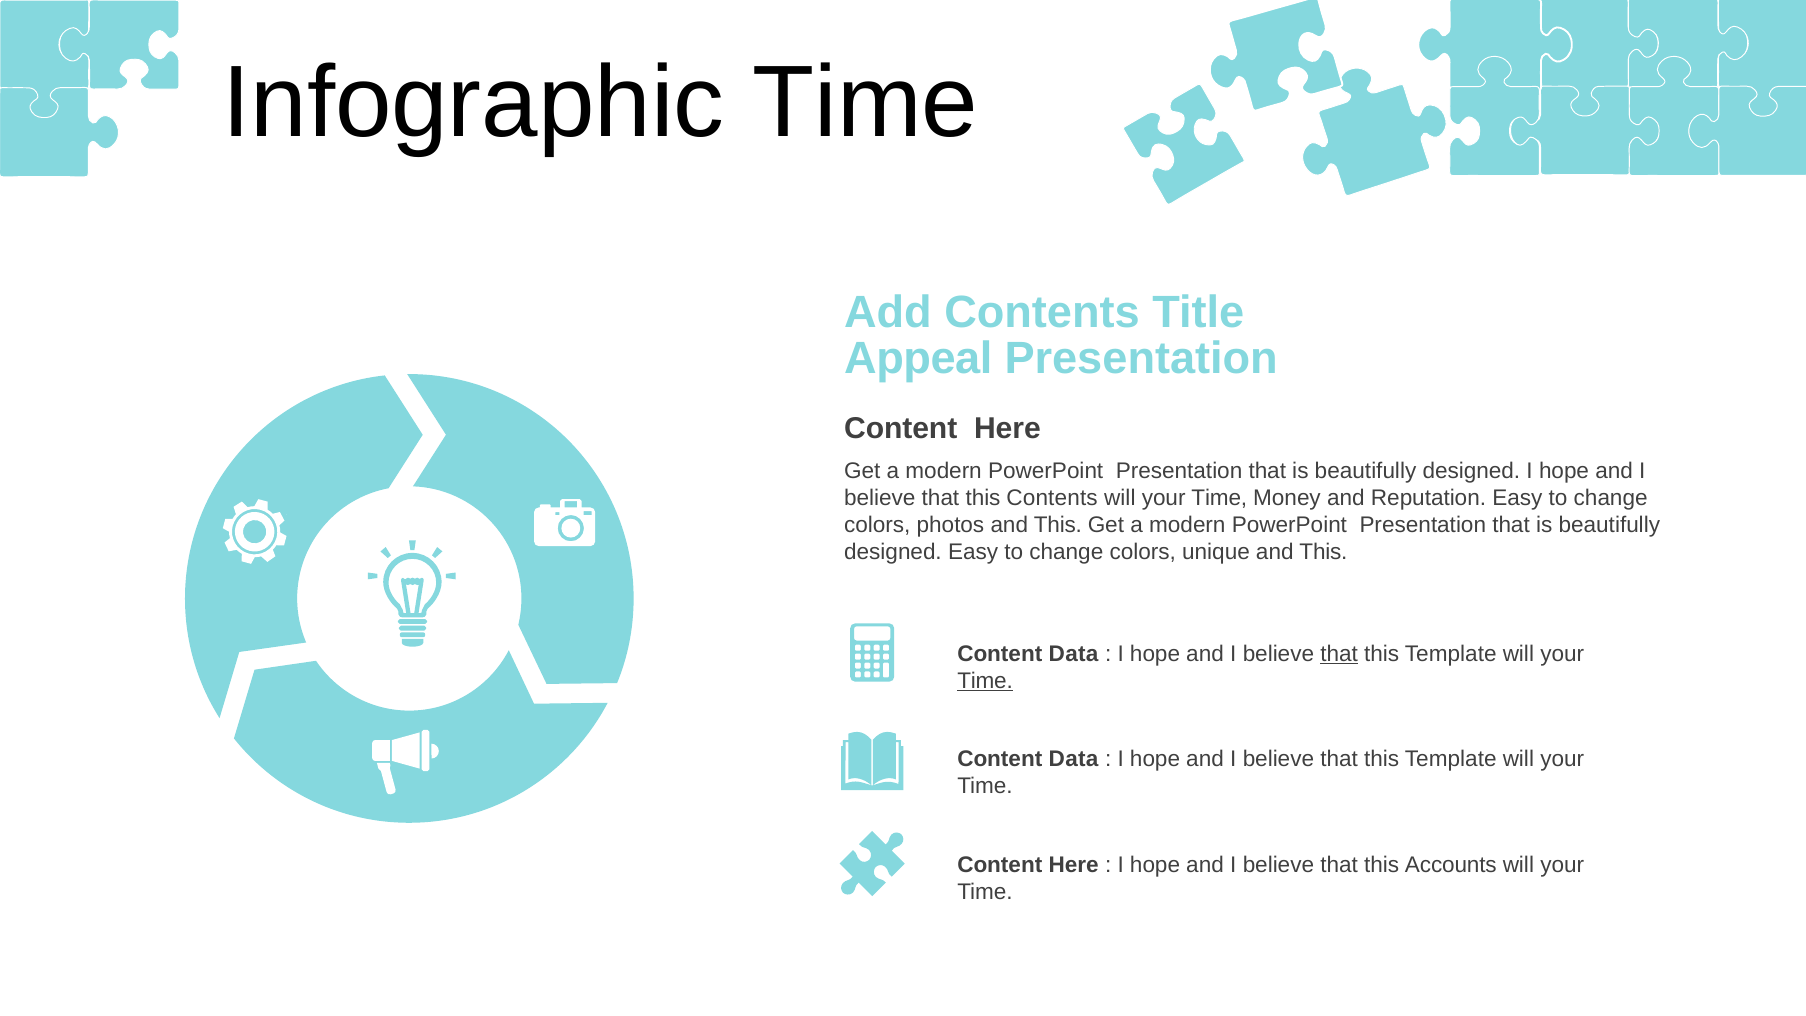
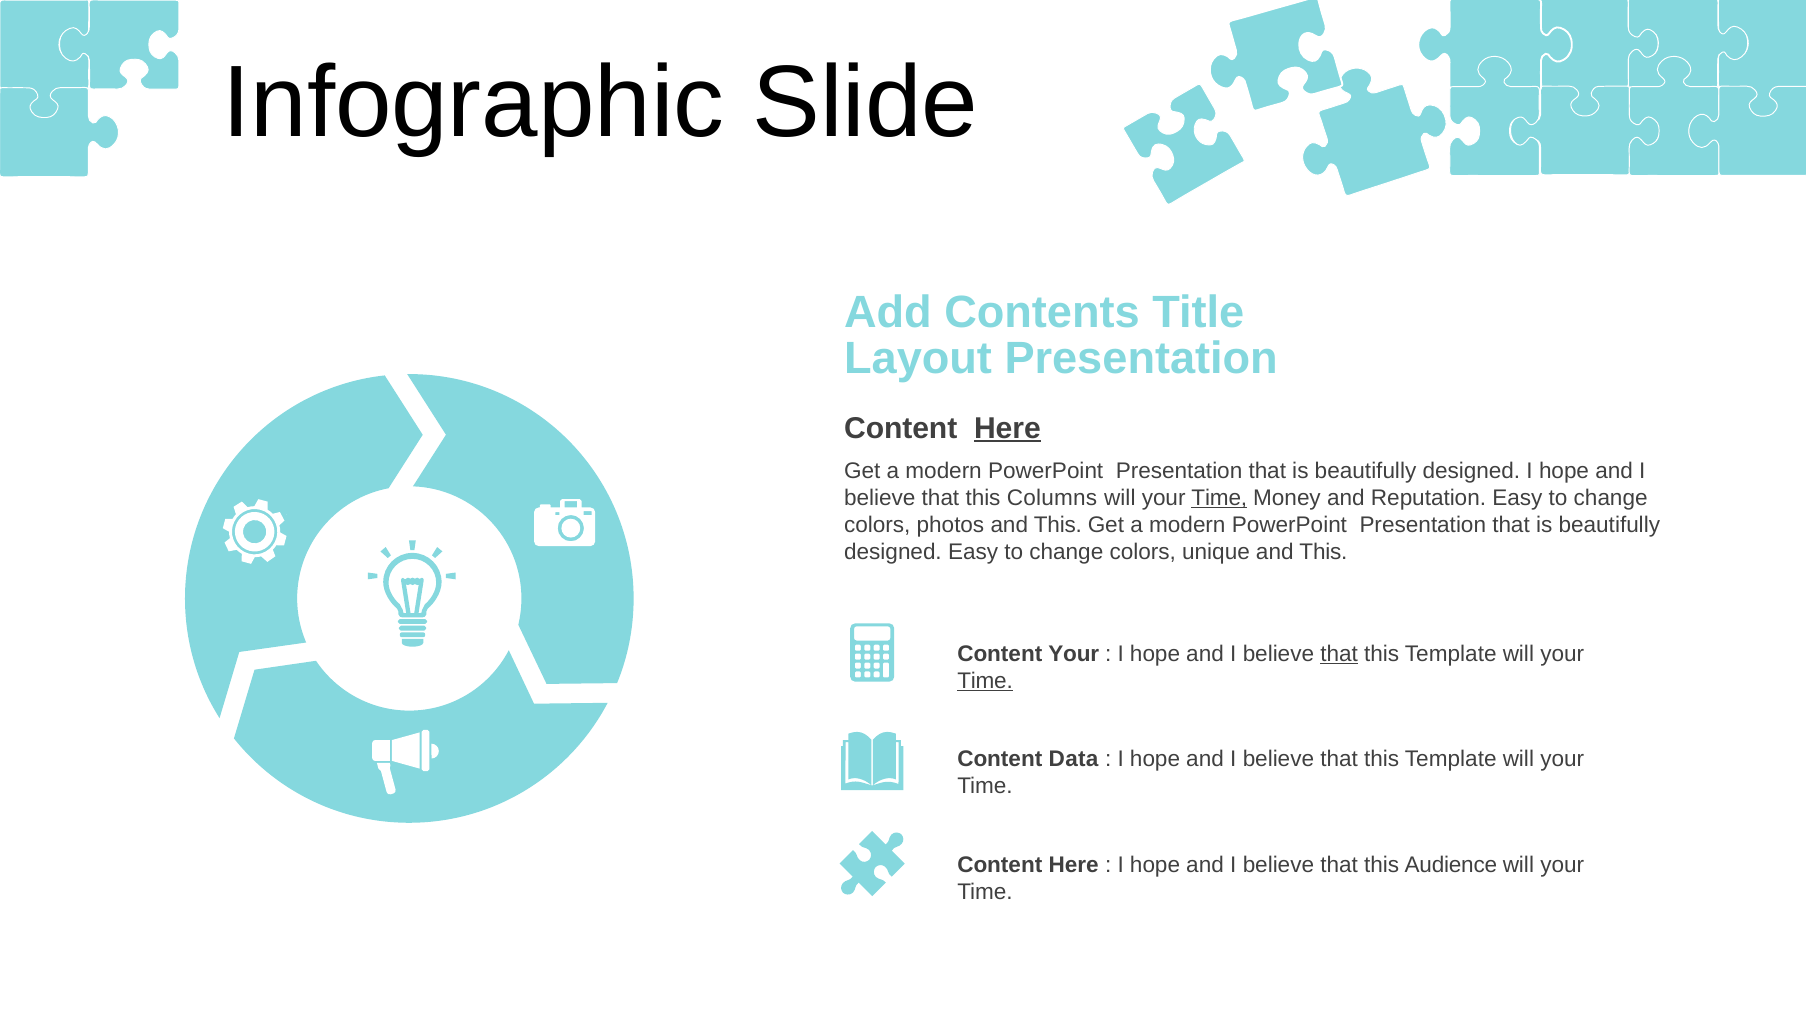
Infographic Time: Time -> Slide (866, 103)
Appeal: Appeal -> Layout (918, 359)
Here underline: none -> present (1007, 428)
this Contents: Contents -> Columns (1052, 498)
Time underline: none -> present (1219, 498)
Data: Data -> Your (1074, 654)
Accounts: Accounts -> Audience (1451, 865)
